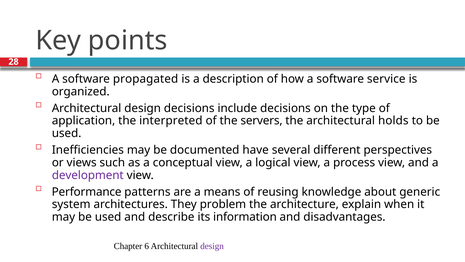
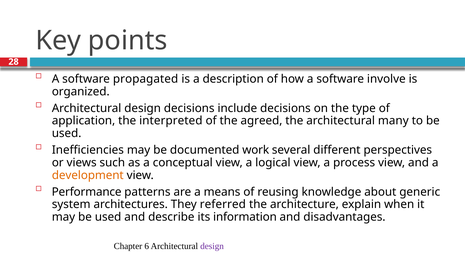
service: service -> involve (386, 79)
servers: servers -> agreed (261, 121)
holds: holds -> many (393, 121)
have: have -> work (256, 150)
development colour: purple -> orange (88, 175)
problem: problem -> referred (223, 204)
